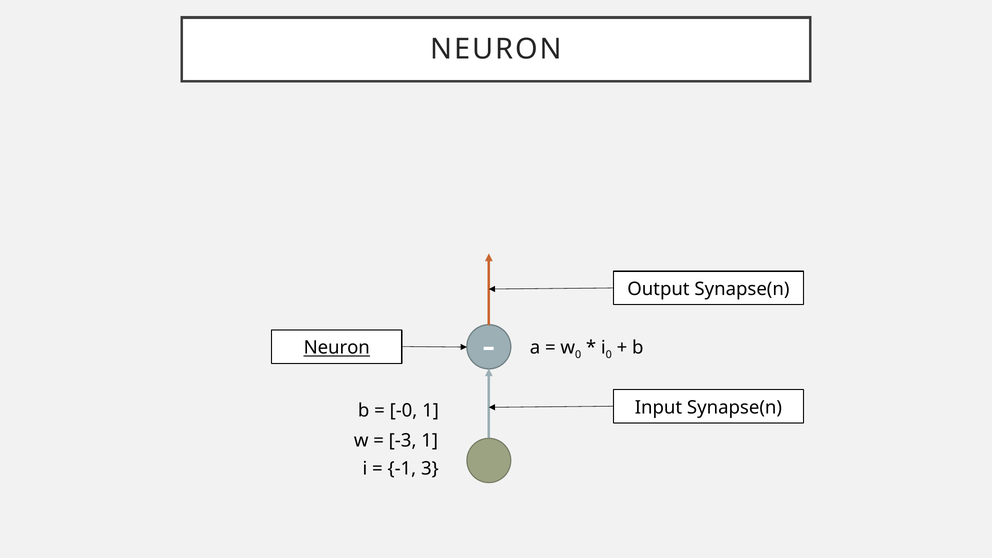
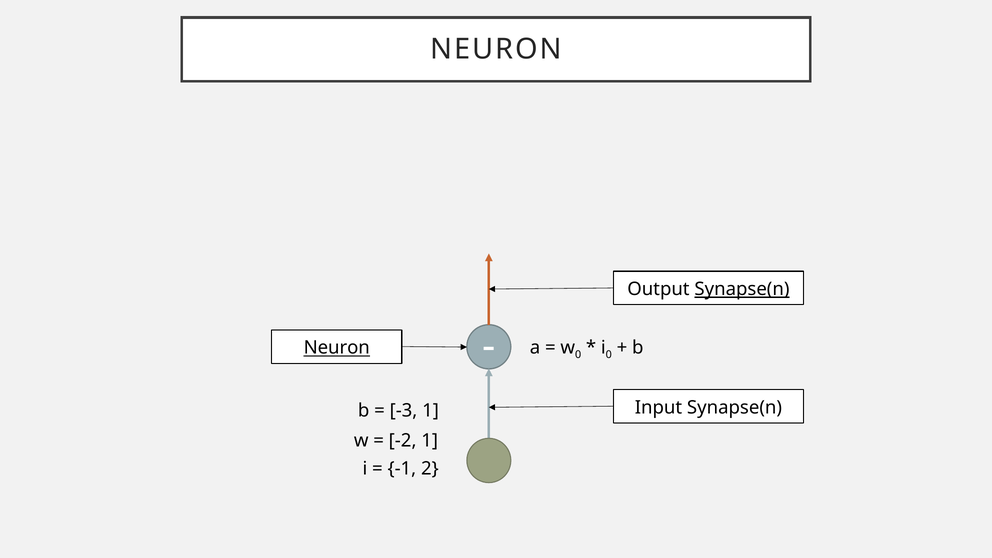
Synapse(n underline: none -> present (742, 289)
-0: -0 -> -3 (404, 411)
-3: -3 -> -2 (403, 441)
3: 3 -> 2 (430, 469)
